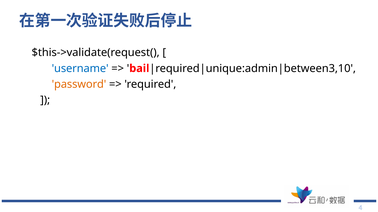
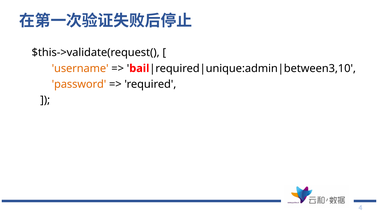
username colour: blue -> orange (80, 69)
